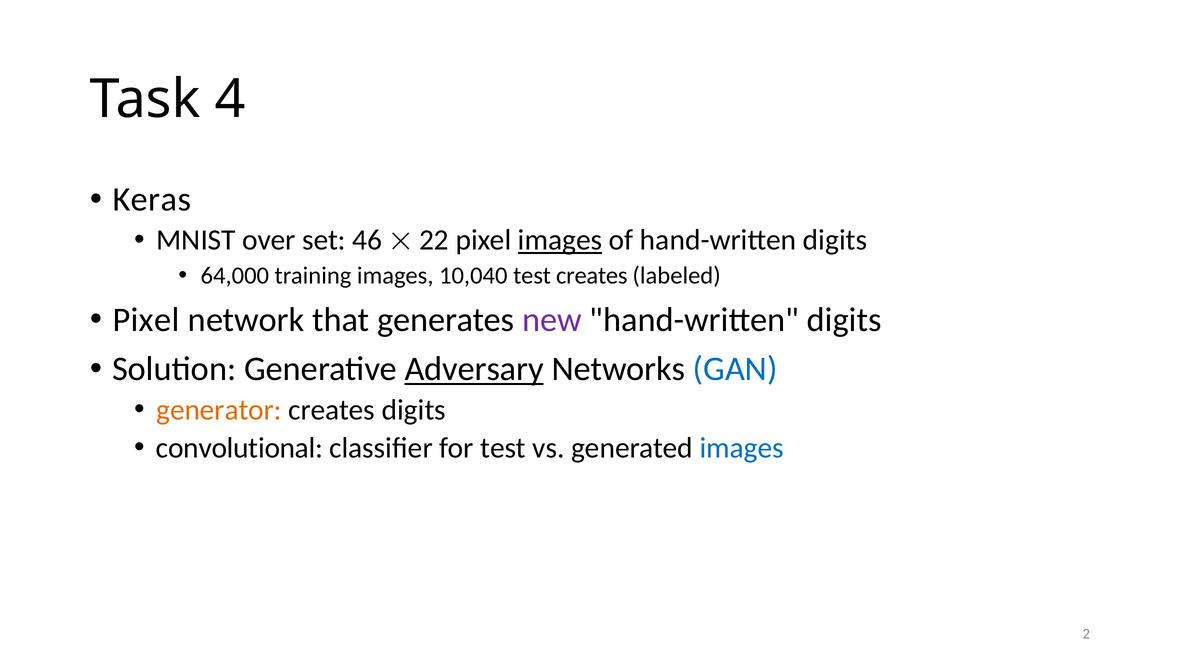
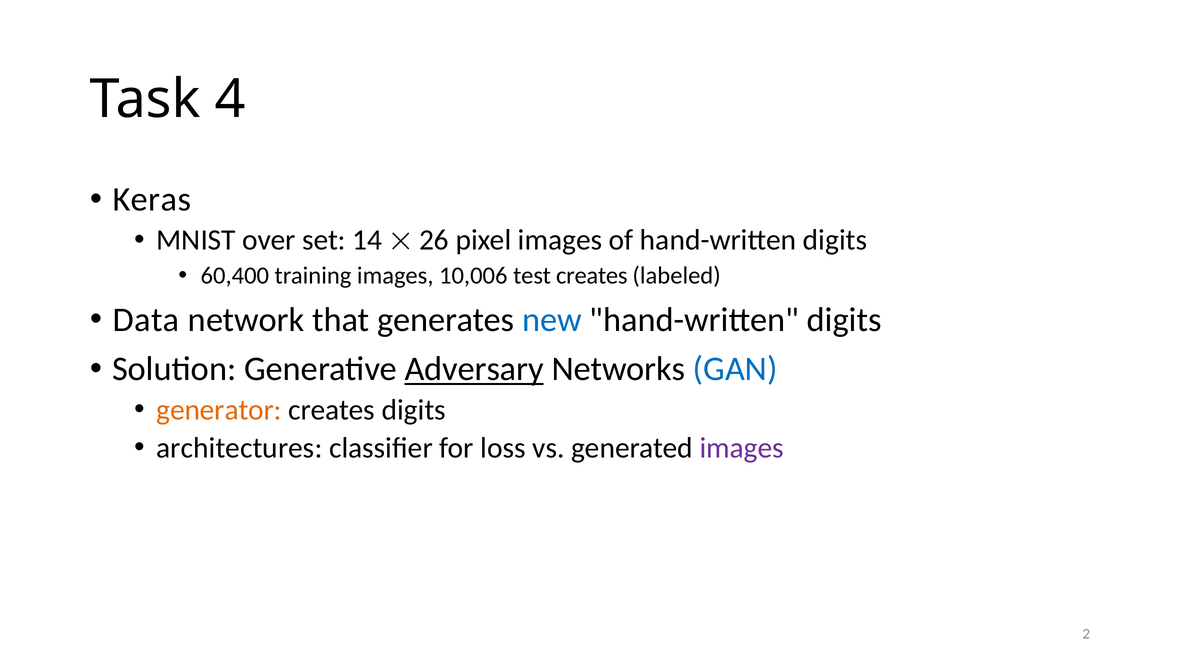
46: 46 -> 14 (367, 240)
22: 22 -> 26 (434, 240)
images underline: present -> none (560, 240)
64,000: 64,000 -> 60,400 (235, 275)
10,040: 10,040 -> 10,006 (473, 275)
Pixel: Pixel -> Data (146, 320)
new colour: purple -> blue (552, 320)
convolutional: convolutional -> architectures (239, 448)
for test: test -> loss (503, 448)
images colour: blue -> purple (742, 448)
